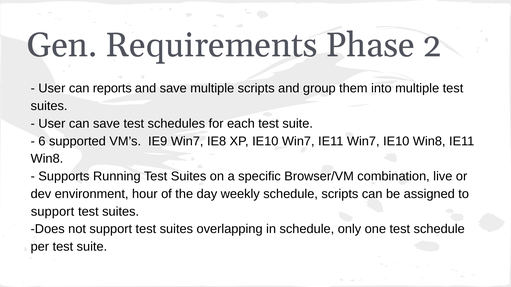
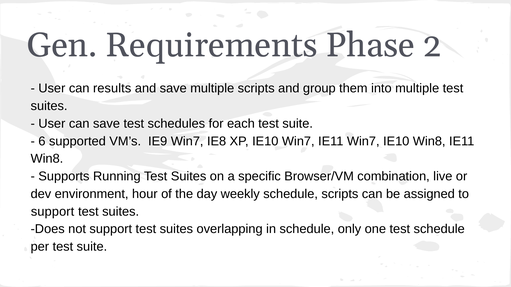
reports: reports -> results (112, 88)
